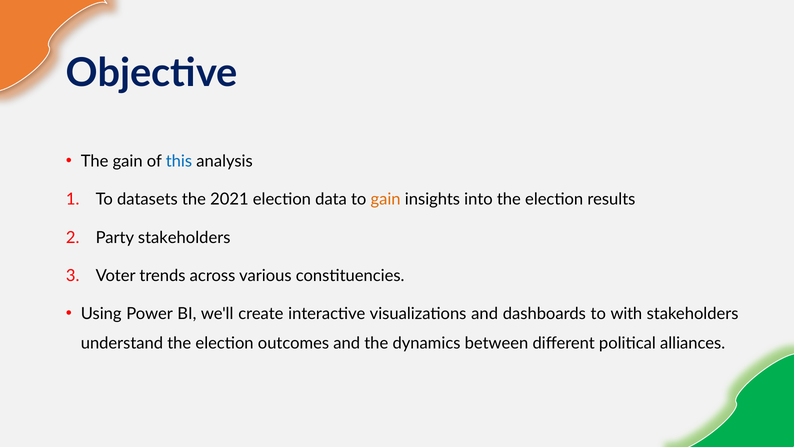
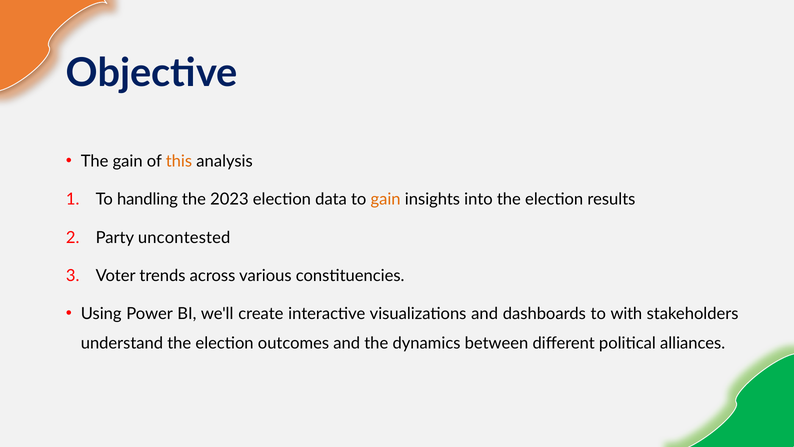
this colour: blue -> orange (179, 161)
datasets: datasets -> handling (147, 199)
2021: 2021 -> 2023 (229, 199)
Party stakeholders: stakeholders -> uncontested (184, 237)
